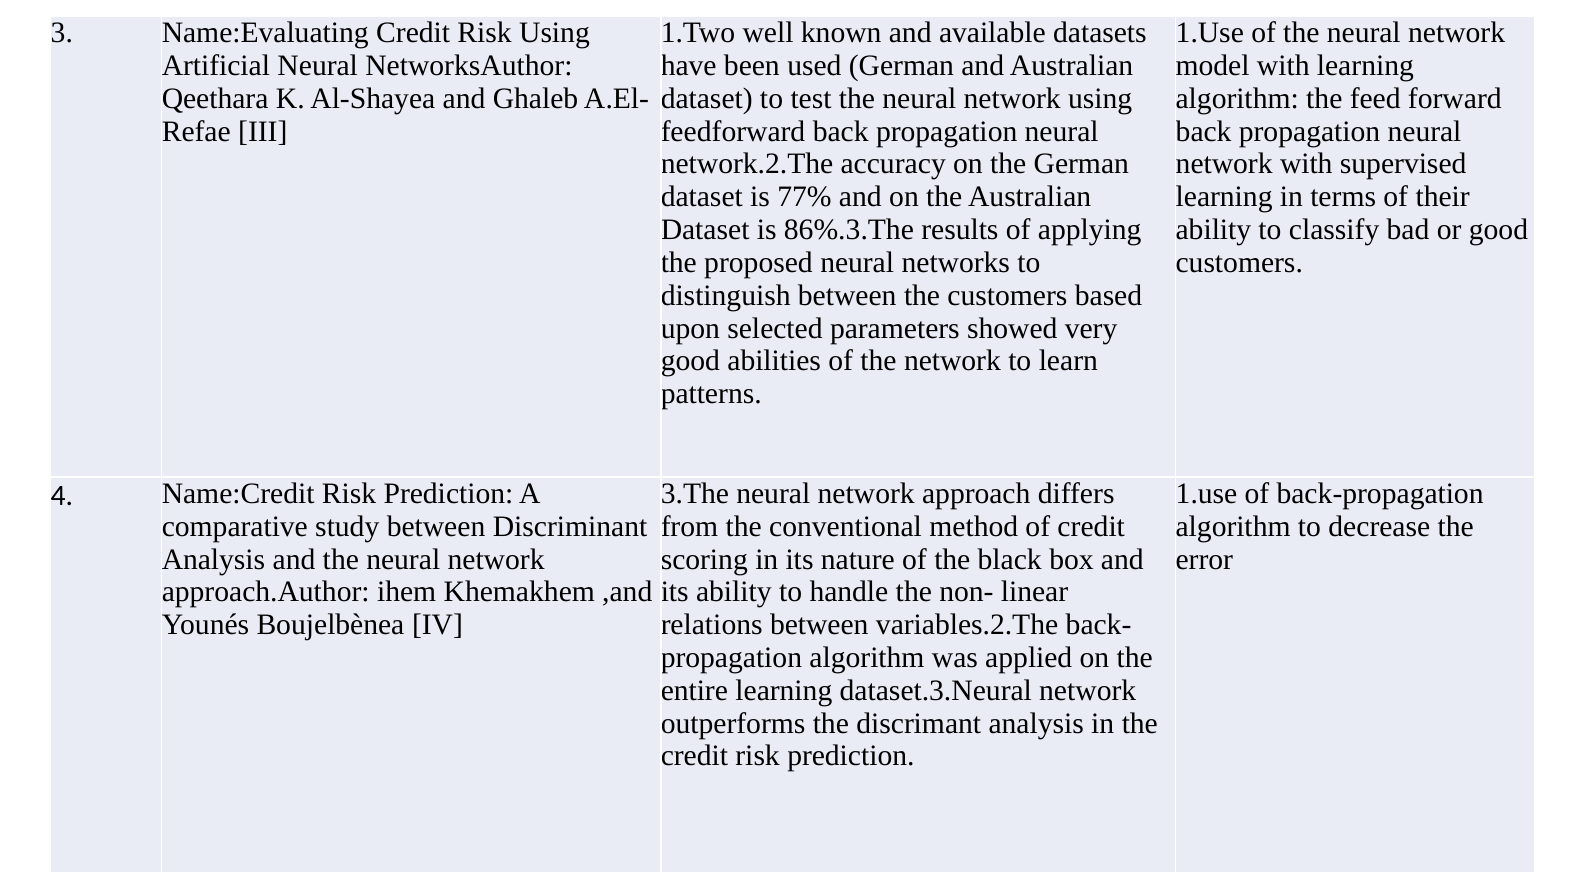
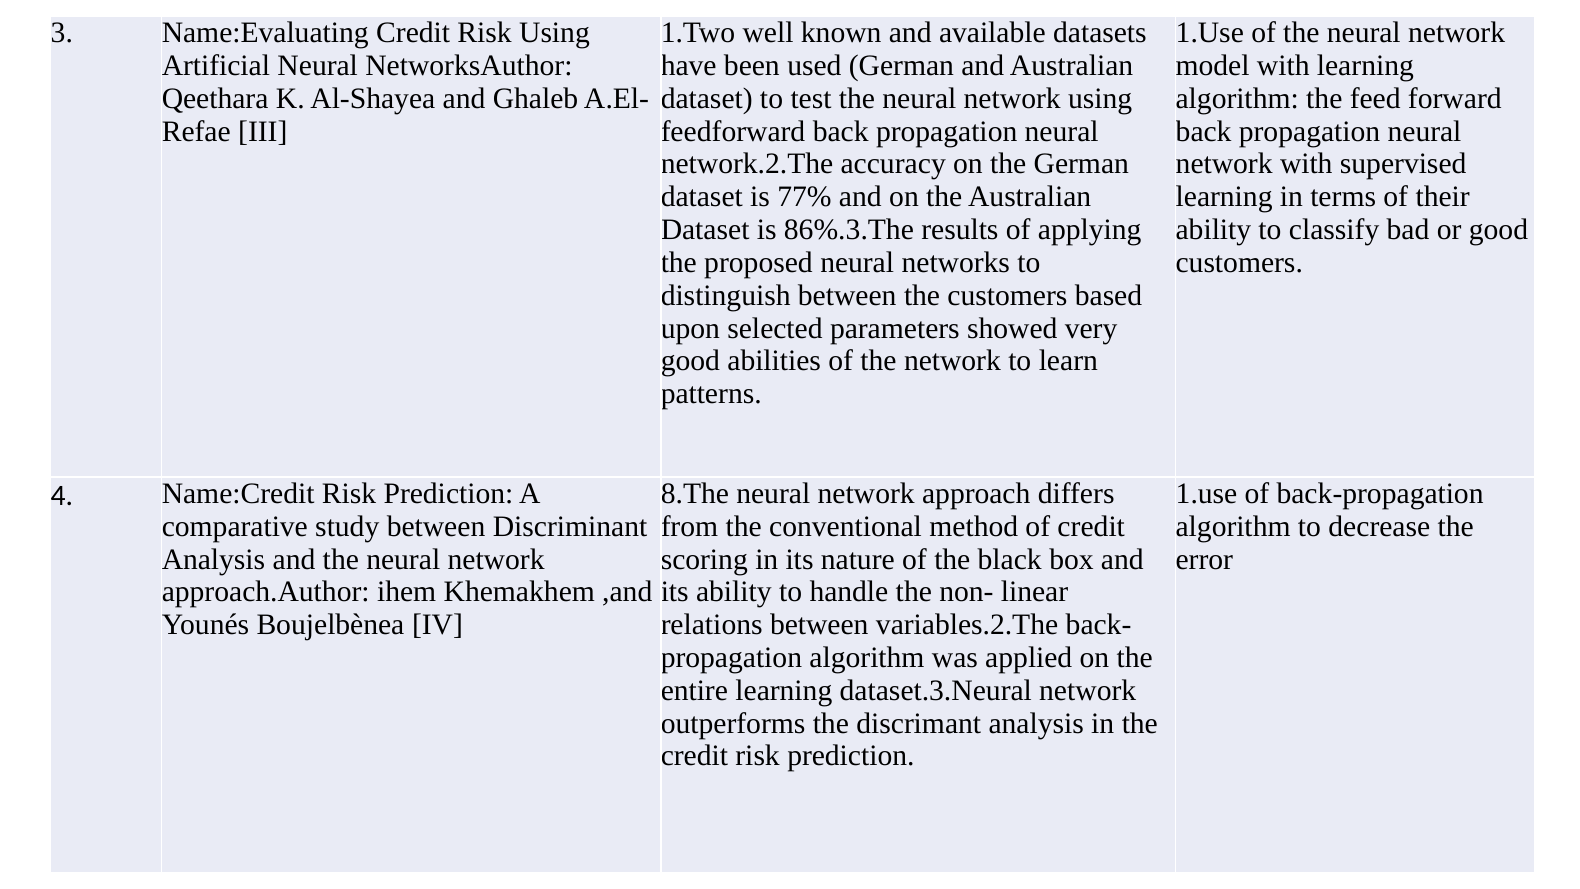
3.The: 3.The -> 8.The (695, 494)
